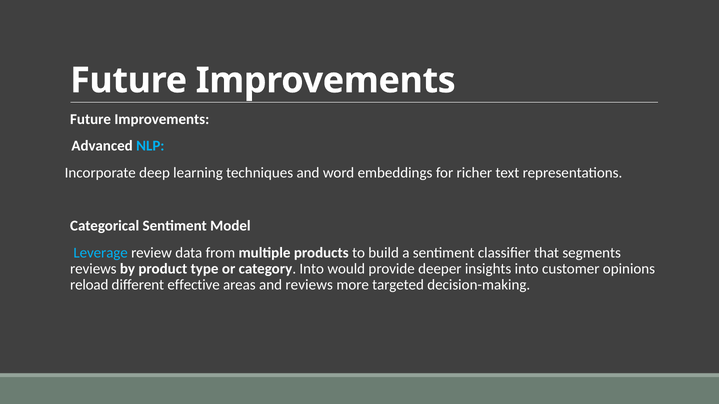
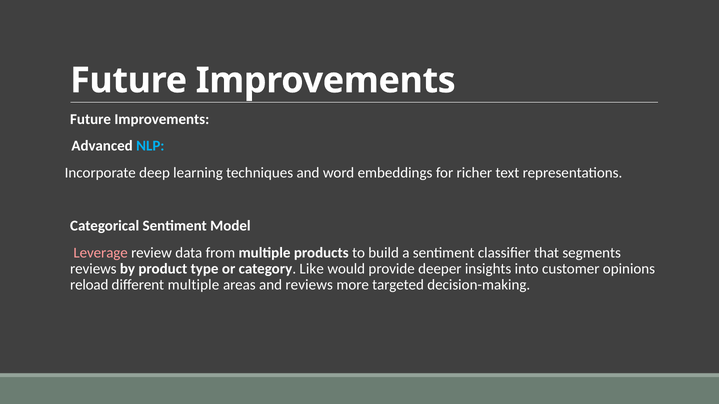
Leverage colour: light blue -> pink (101, 253)
category Into: Into -> Like (312, 269)
different effective: effective -> multiple (193, 285)
